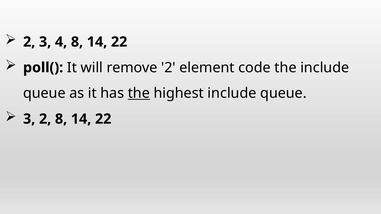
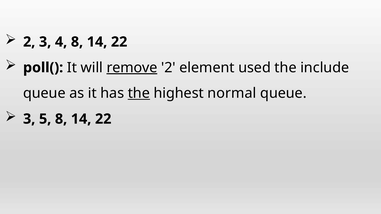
remove underline: none -> present (132, 68)
code: code -> used (255, 68)
highest include: include -> normal (232, 93)
3 2: 2 -> 5 (45, 119)
